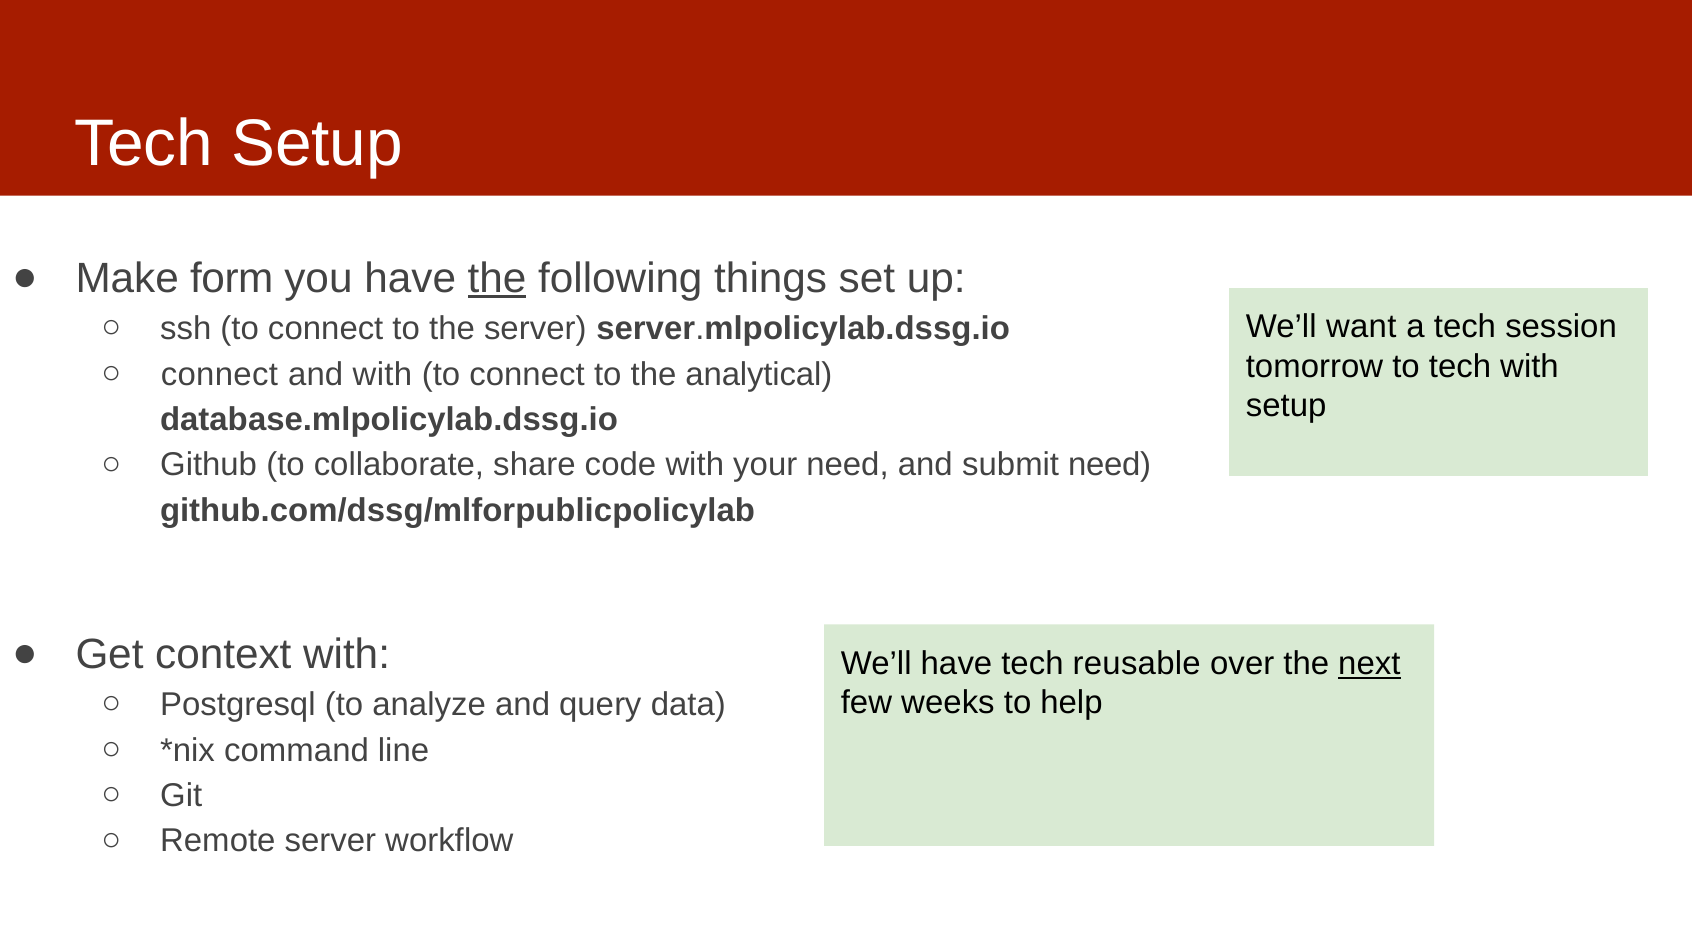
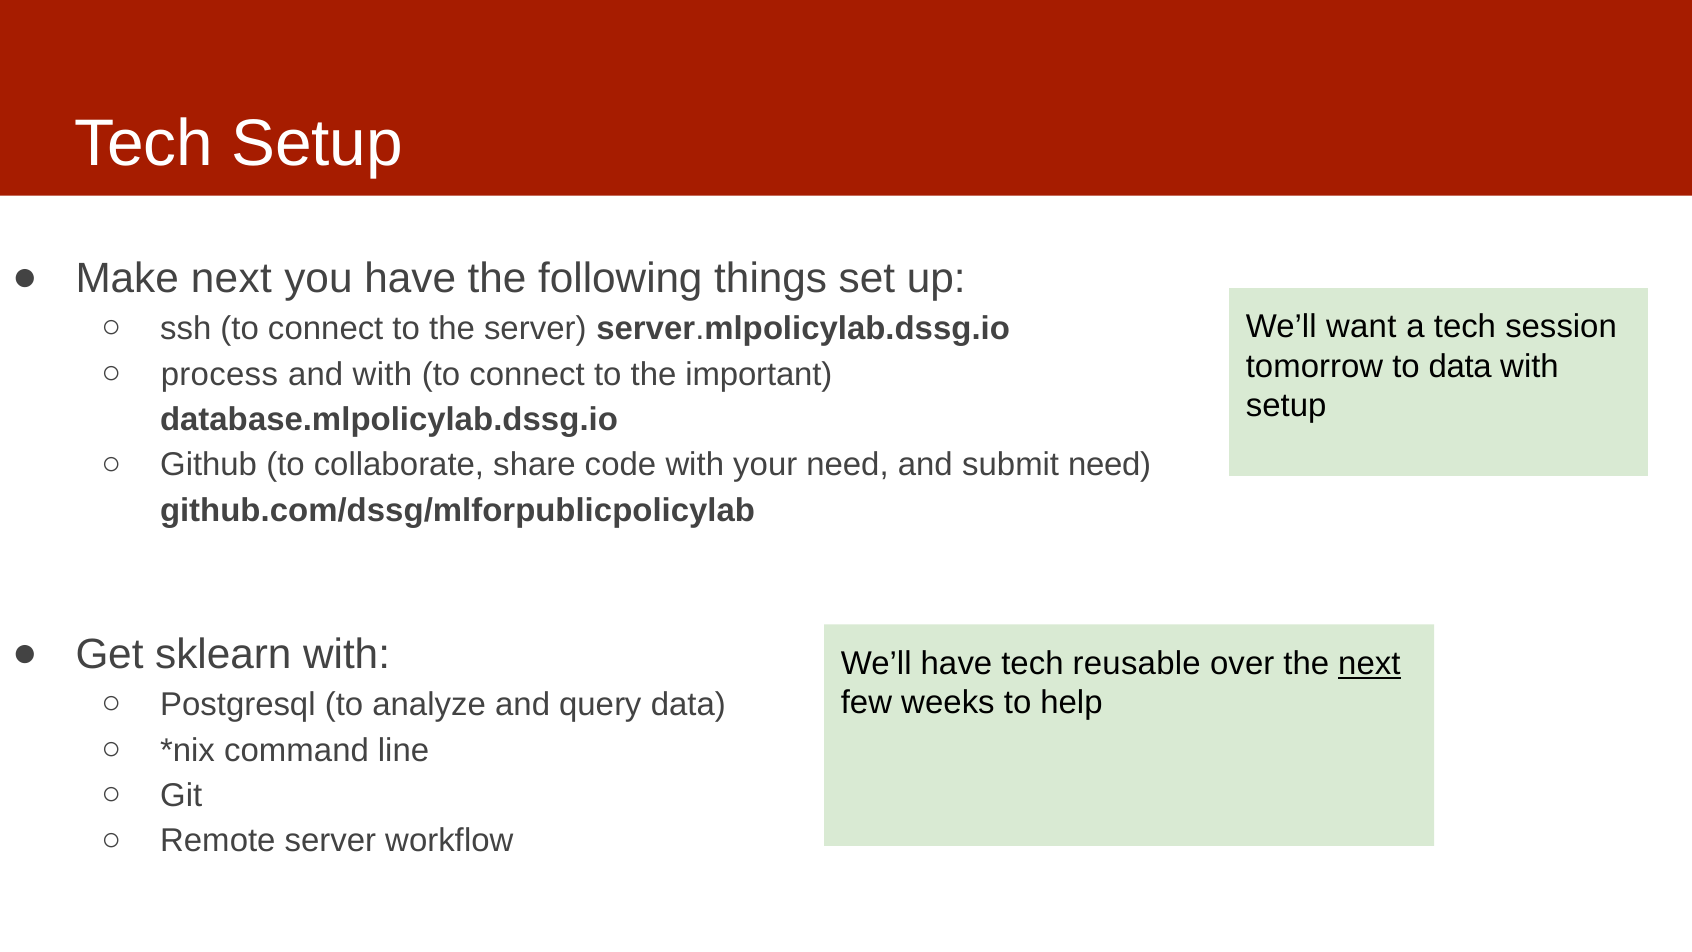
Make form: form -> next (231, 278)
the underline: present -> none (497, 278)
to tech: tech -> data (1460, 367)
connect: connect -> process (219, 374)
analytical: analytical -> important (759, 374)
context: context -> sklearn (223, 654)
